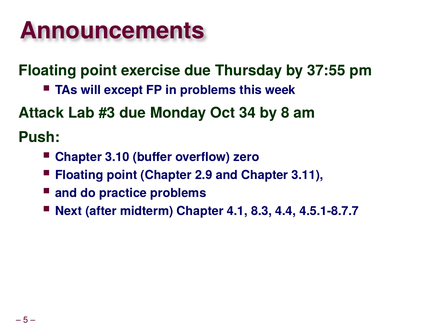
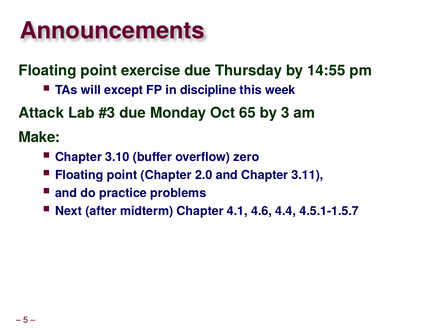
37:55: 37:55 -> 14:55 (326, 71)
in problems: problems -> discipline (208, 90)
34: 34 -> 65 (247, 113)
8: 8 -> 3 (285, 113)
Push: Push -> Make (39, 137)
2.9: 2.9 -> 2.0 (204, 175)
8.3: 8.3 -> 4.6 (262, 211)
4.5.1-8.7.7: 4.5.1-8.7.7 -> 4.5.1-1.5.7 (329, 211)
